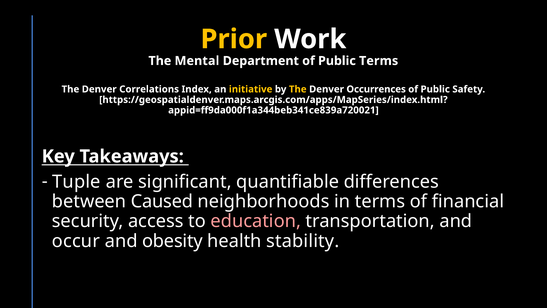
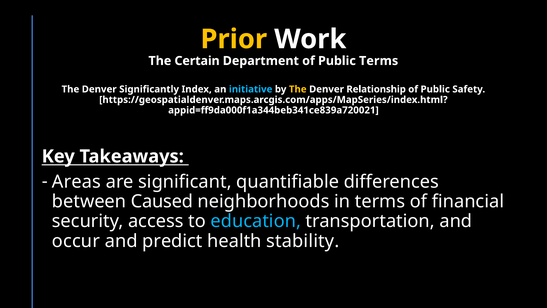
Mental: Mental -> Certain (197, 61)
Correlations: Correlations -> Significantly (149, 89)
initiative colour: yellow -> light blue (251, 89)
Occurrences: Occurrences -> Relationship (376, 89)
Tuple: Tuple -> Areas (76, 182)
education colour: pink -> light blue (256, 221)
obesity: obesity -> predict (172, 241)
